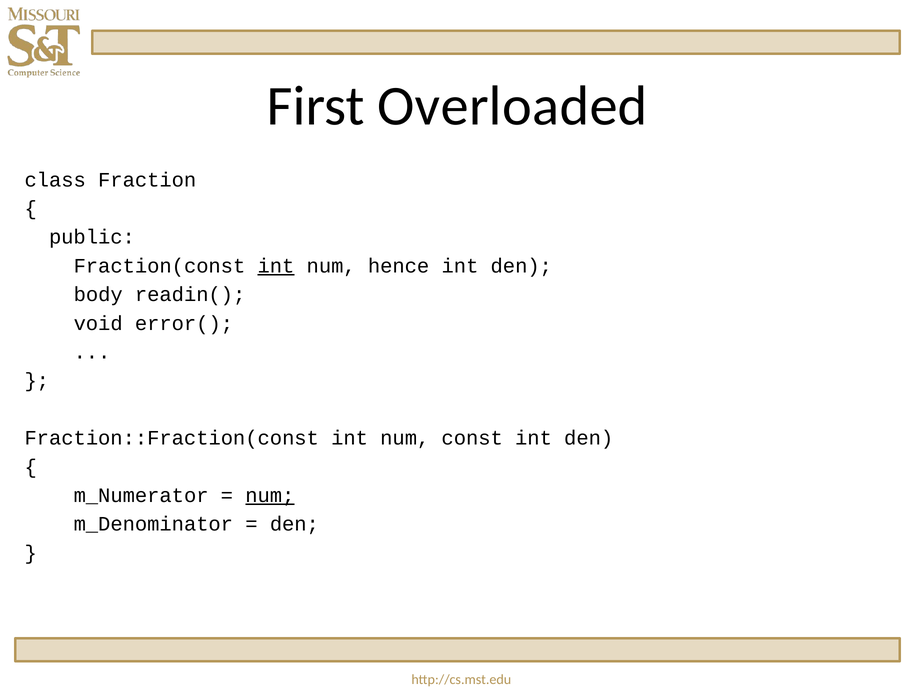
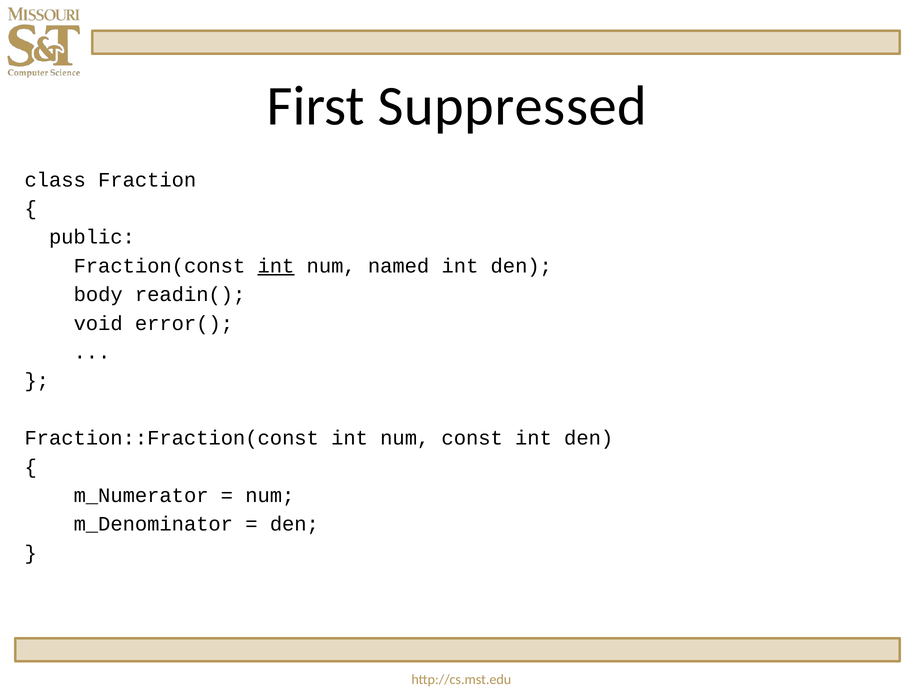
Overloaded: Overloaded -> Suppressed (512, 106)
hence: hence -> named (399, 266)
num underline: present -> none (270, 496)
